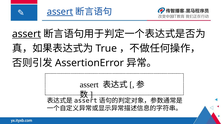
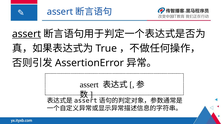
assert underline: present -> none (60, 12)
